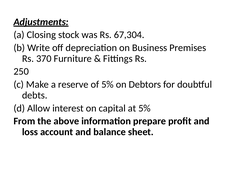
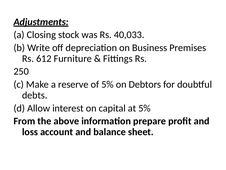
67,304: 67,304 -> 40,033 (129, 35)
370: 370 -> 612 (44, 58)
